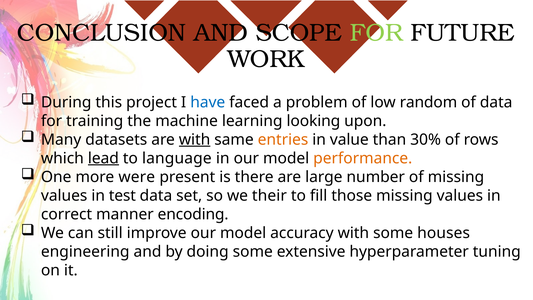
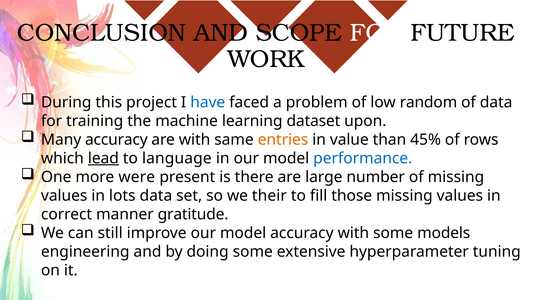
FOR colour: light green -> white (376, 33)
looking: looking -> dataset (313, 121)
Many datasets: datasets -> accuracy (116, 139)
with underline: present -> none (195, 139)
30%: 30% -> 45% (426, 139)
performance colour: orange -> blue (363, 158)
test: test -> lots (122, 195)
encoding: encoding -> gratitude (193, 214)
houses: houses -> models (444, 233)
